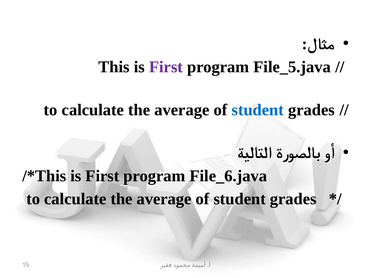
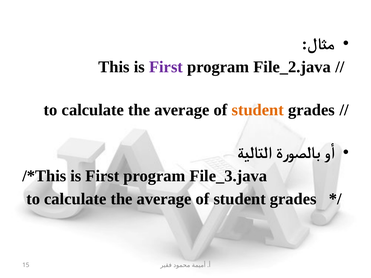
File_5.java: File_5.java -> File_2.java (292, 67)
student colour: blue -> orange (258, 110)
File_6.java: File_6.java -> File_3.java (228, 176)
